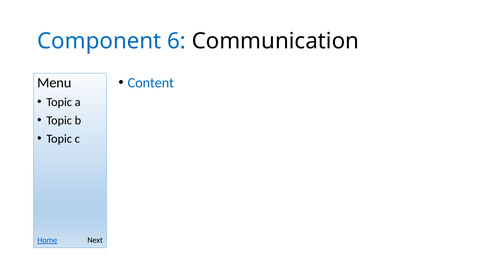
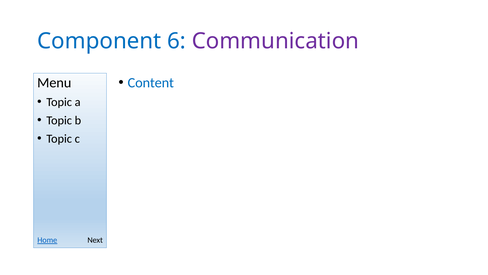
Communication colour: black -> purple (275, 41)
